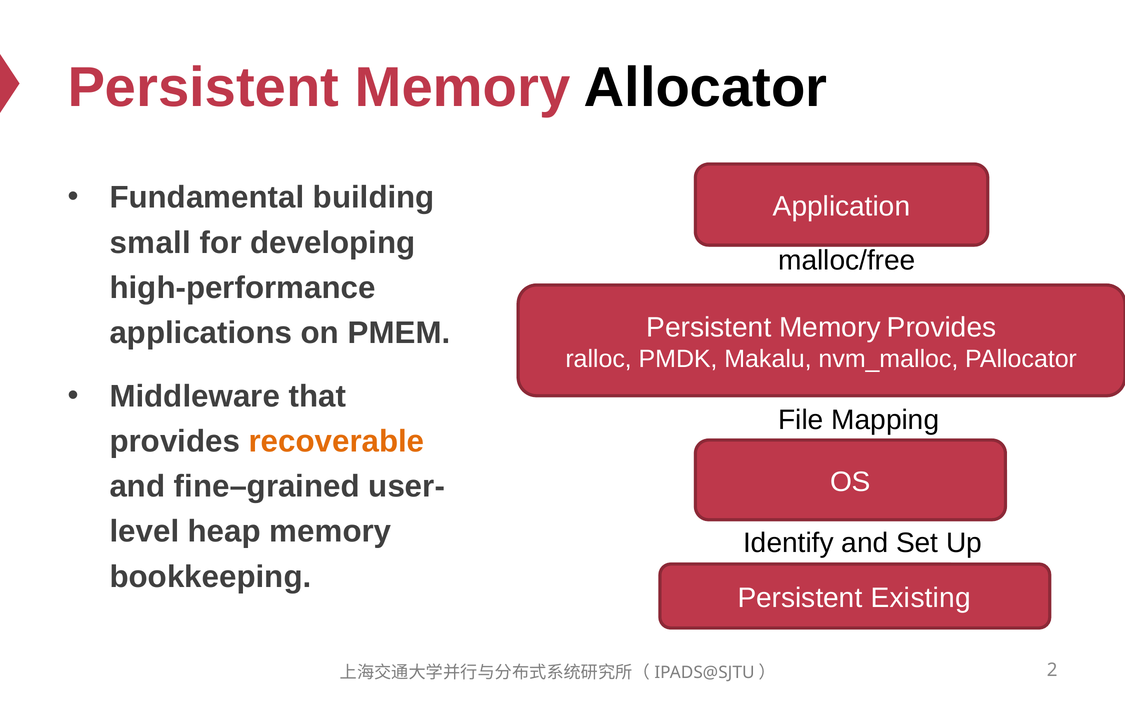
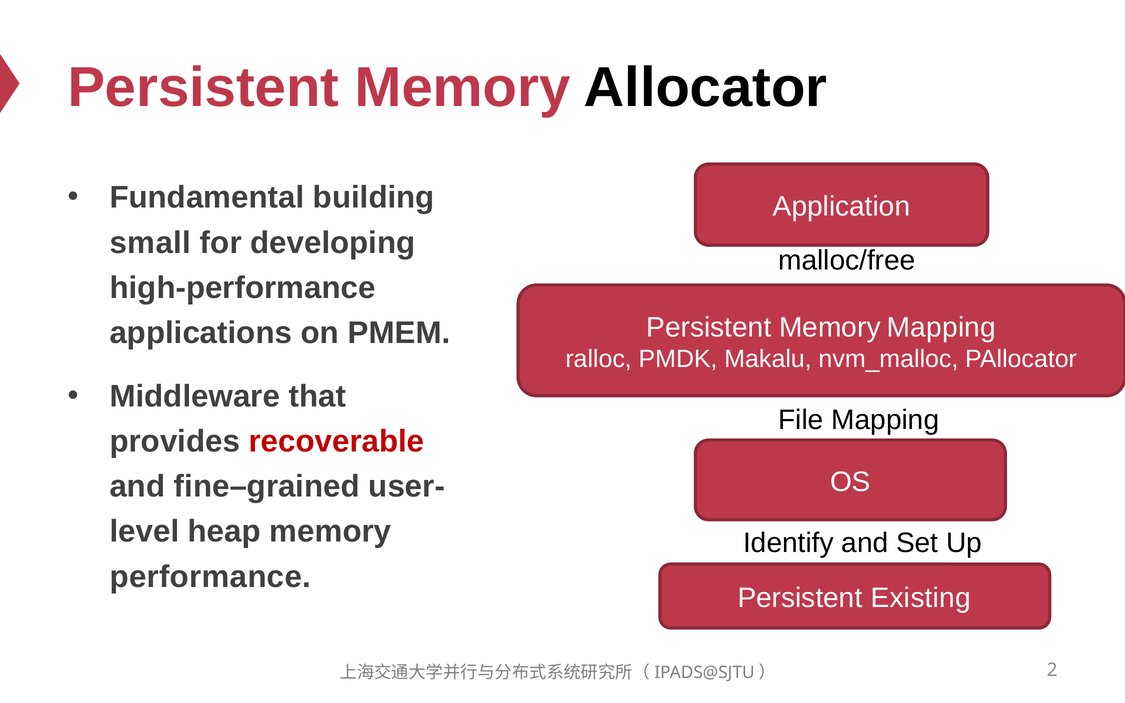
Memory Provides: Provides -> Mapping (941, 327)
recoverable colour: orange -> red (336, 442)
bookkeeping: bookkeeping -> performance (210, 577)
